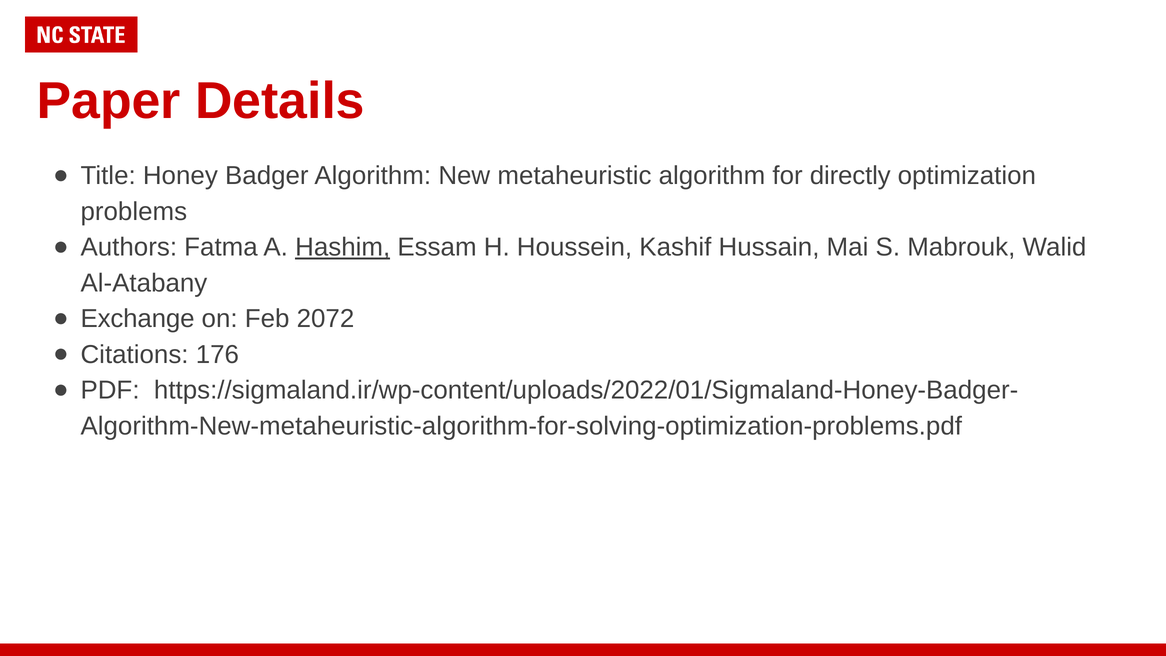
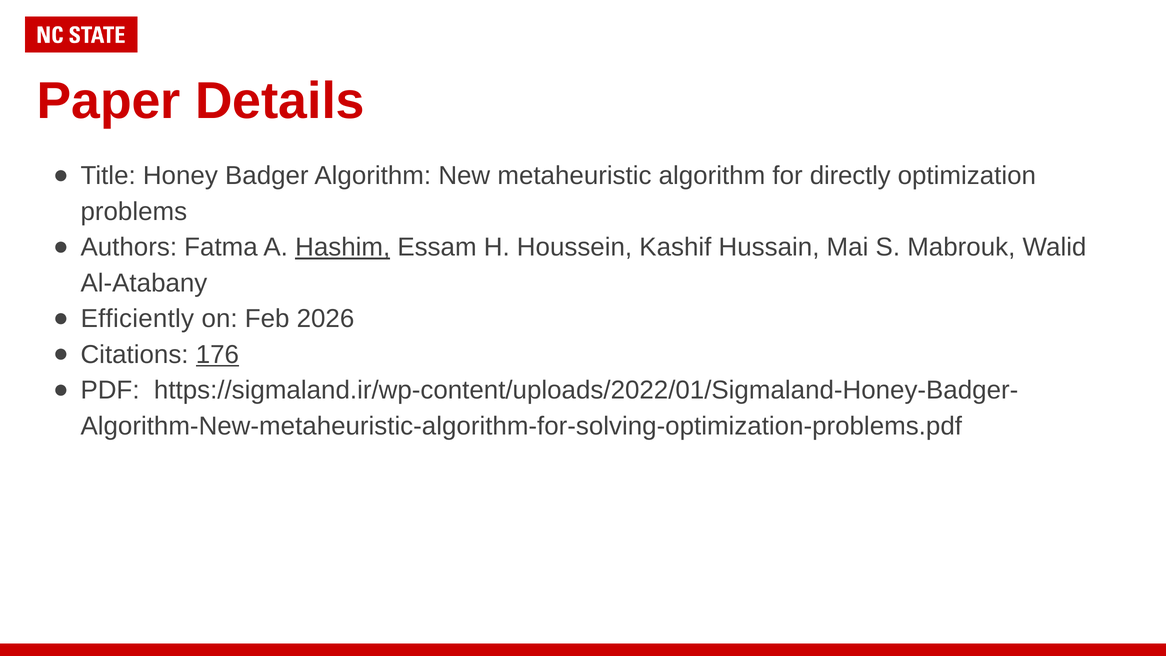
Exchange: Exchange -> Efficiently (137, 319)
2072: 2072 -> 2026 (325, 319)
176 underline: none -> present (217, 355)
